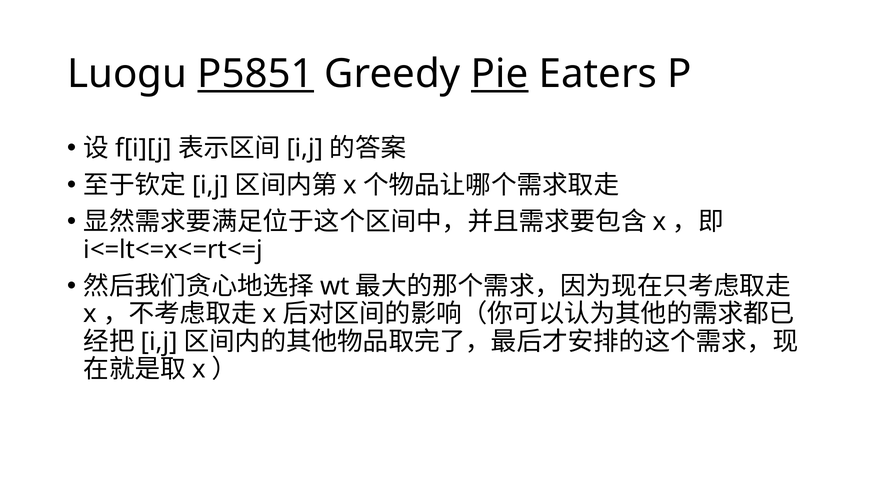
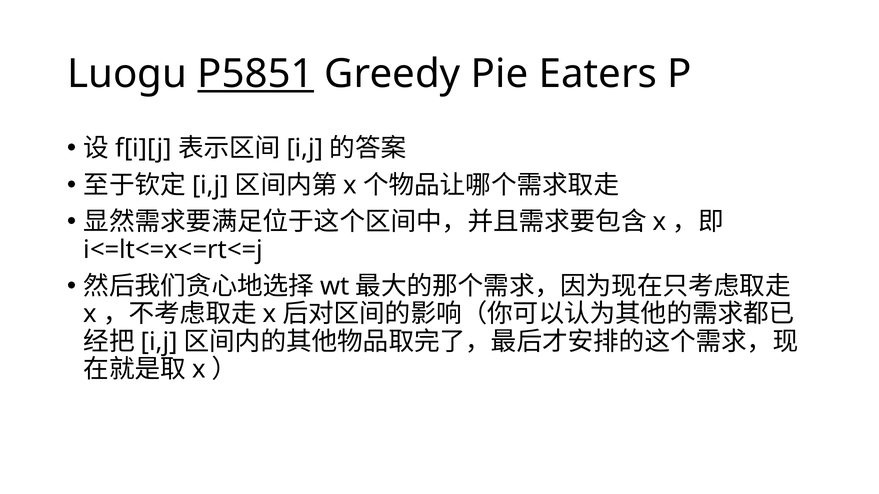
Pie underline: present -> none (500, 74)
